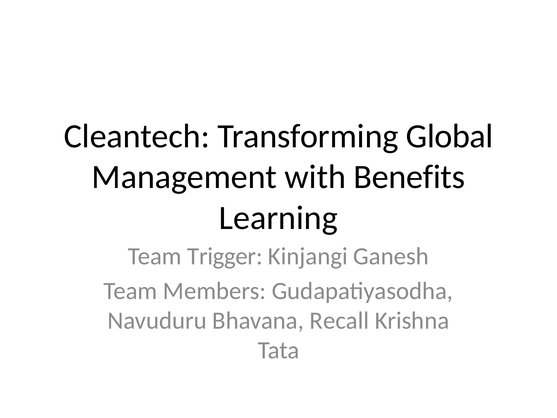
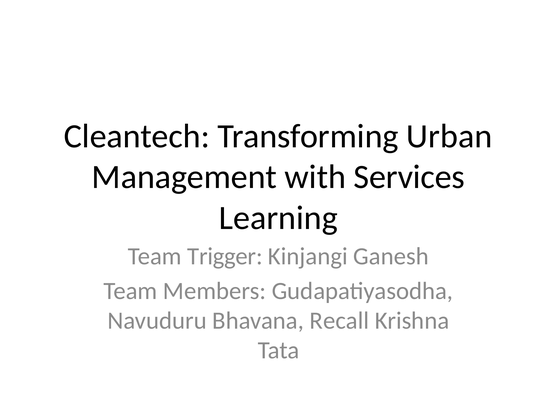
Global: Global -> Urban (449, 136)
Benefits: Benefits -> Services (409, 177)
